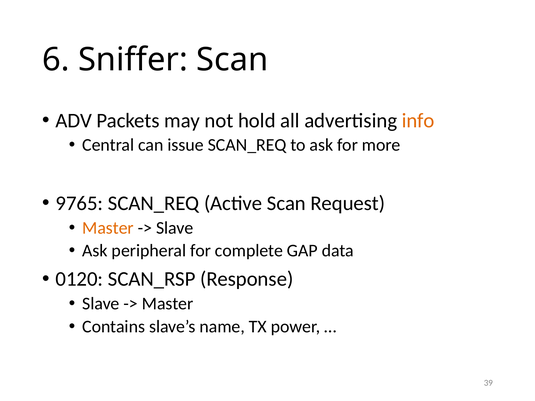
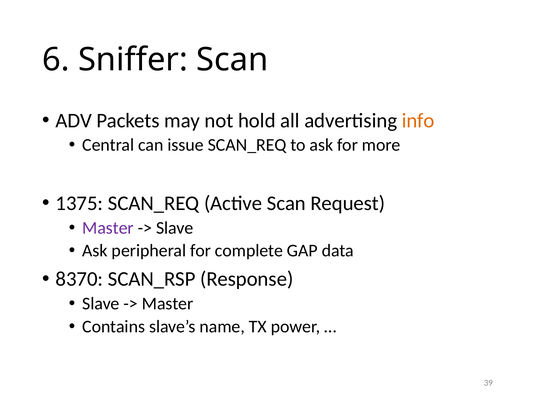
9765: 9765 -> 1375 (79, 203)
Master colour: orange -> purple (108, 228)
0120: 0120 -> 8370 (79, 279)
